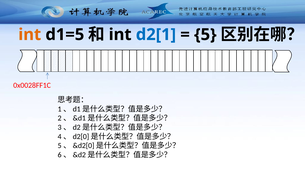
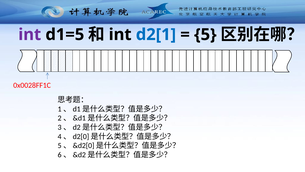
int colour: orange -> purple (30, 34)
